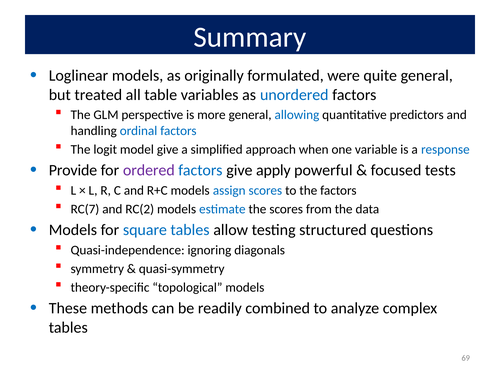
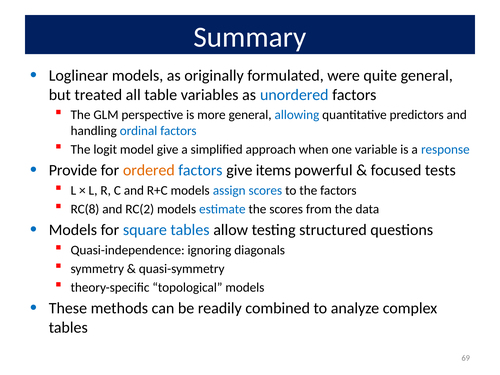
ordered colour: purple -> orange (149, 170)
apply: apply -> items (273, 170)
RC(7: RC(7 -> RC(8 (85, 209)
